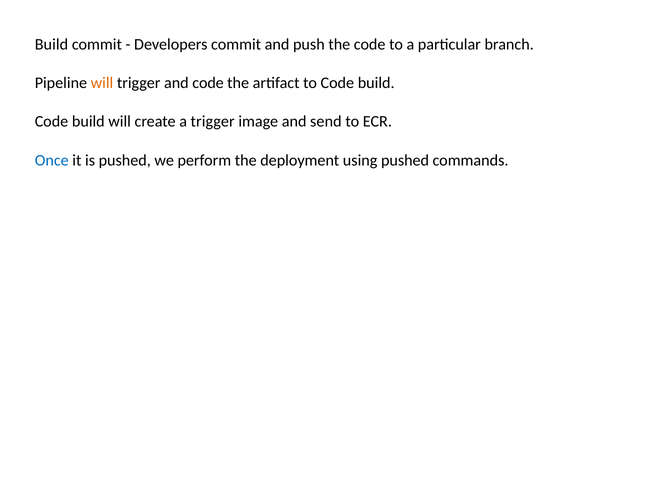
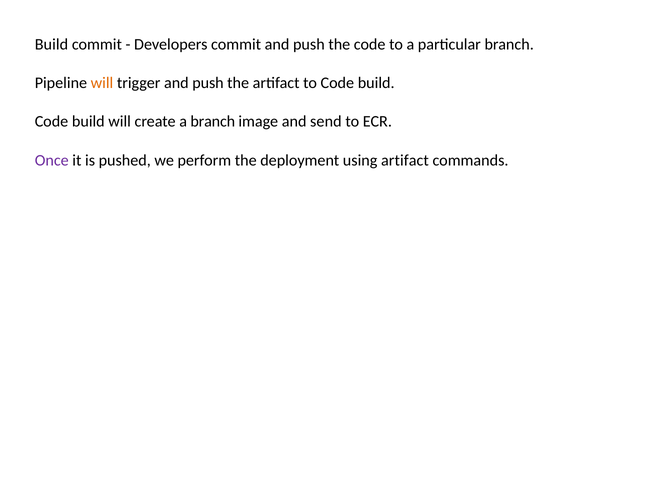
trigger and code: code -> push (208, 83)
a trigger: trigger -> branch (213, 122)
Once colour: blue -> purple (52, 160)
using pushed: pushed -> artifact (405, 160)
